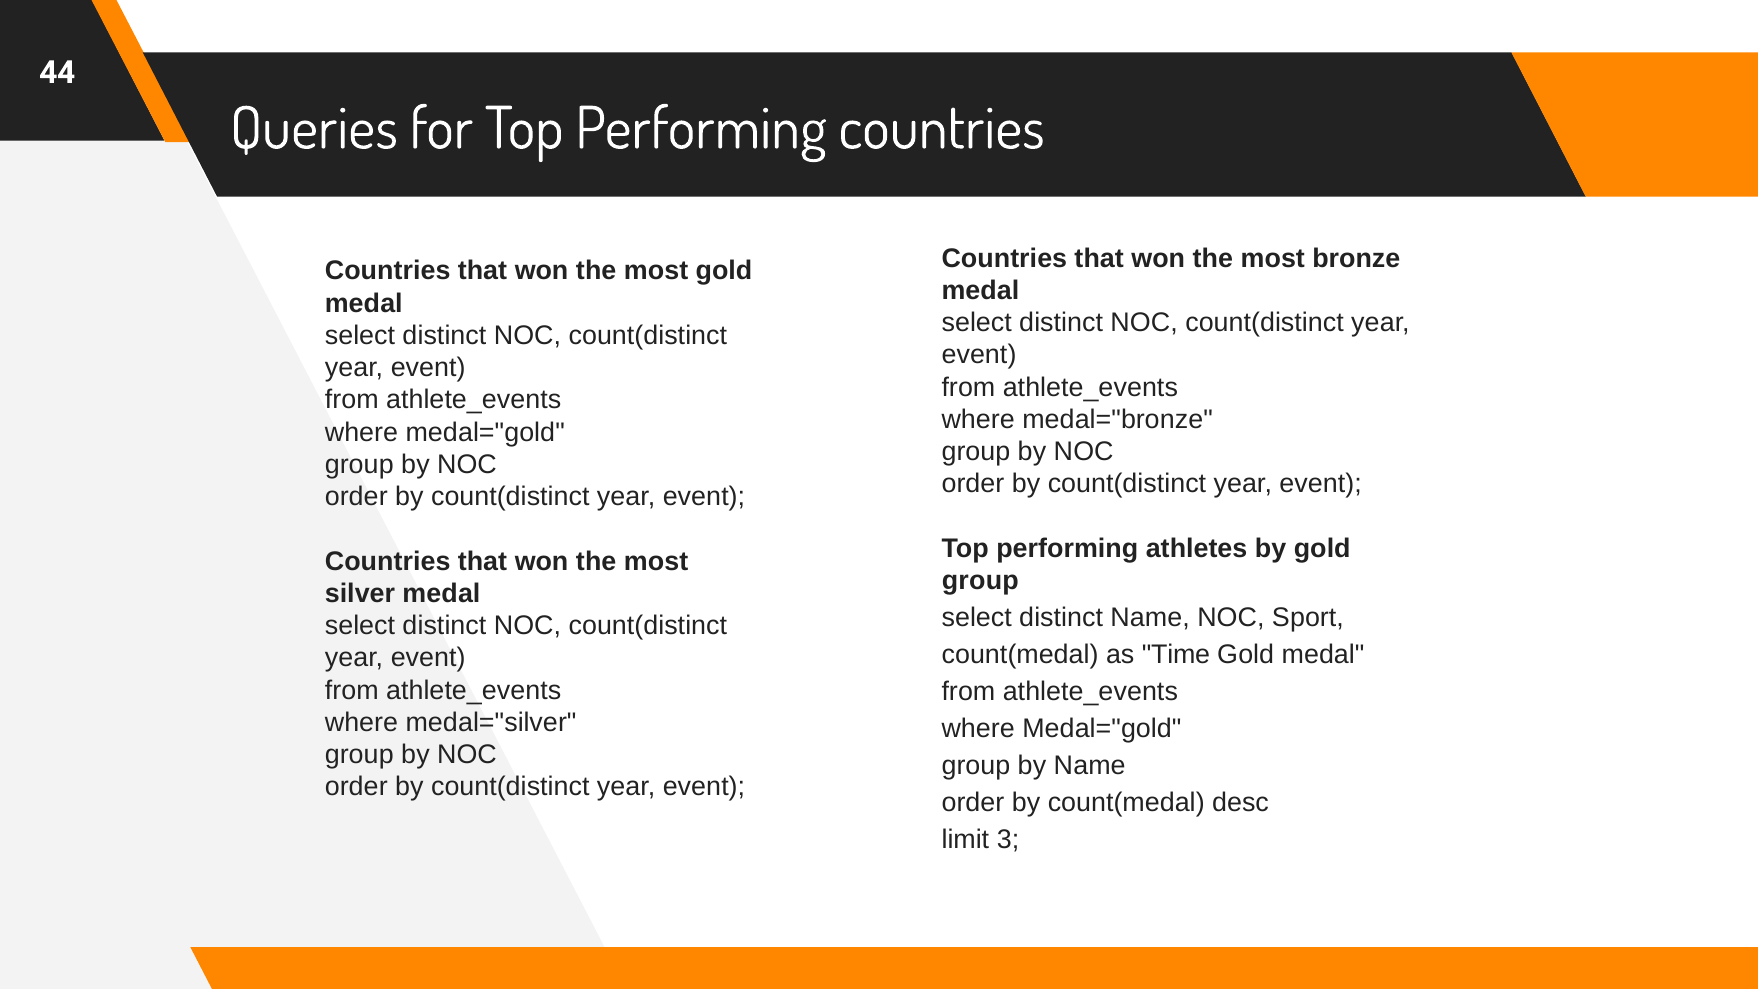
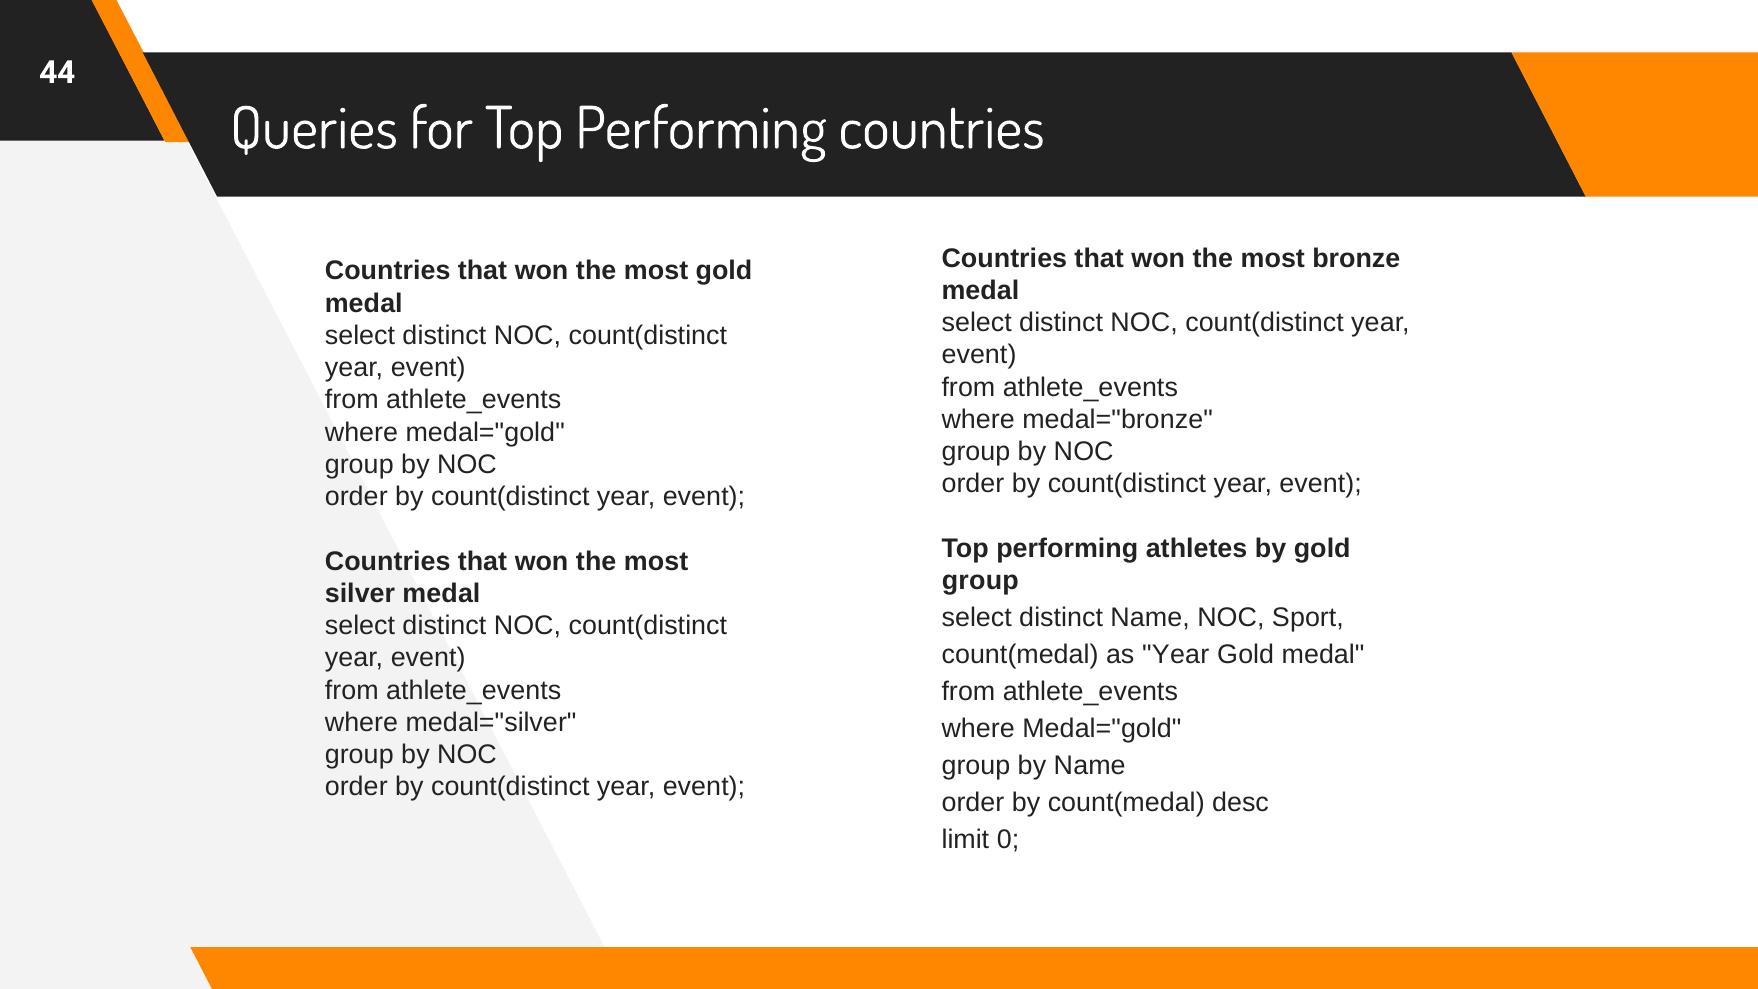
as Time: Time -> Year (1176, 655)
3: 3 -> 0 (1008, 840)
